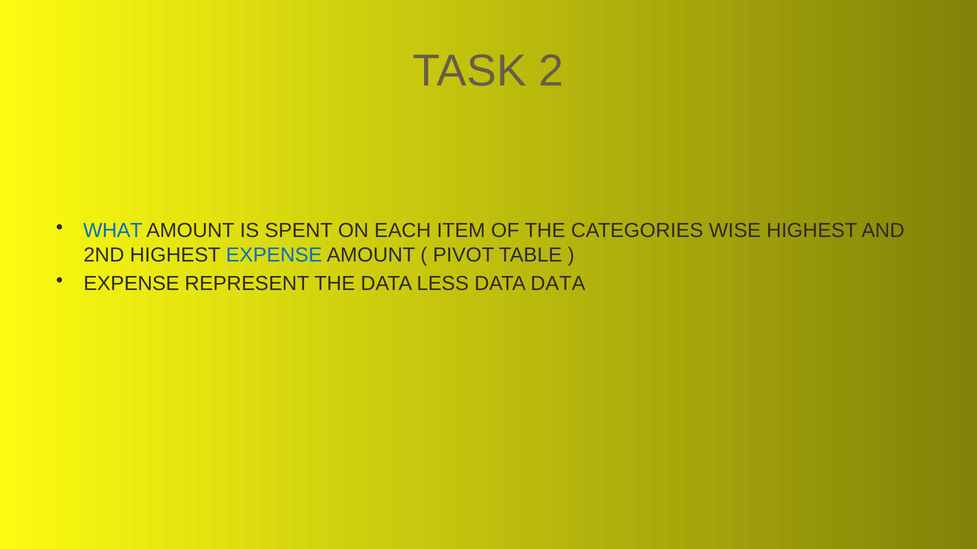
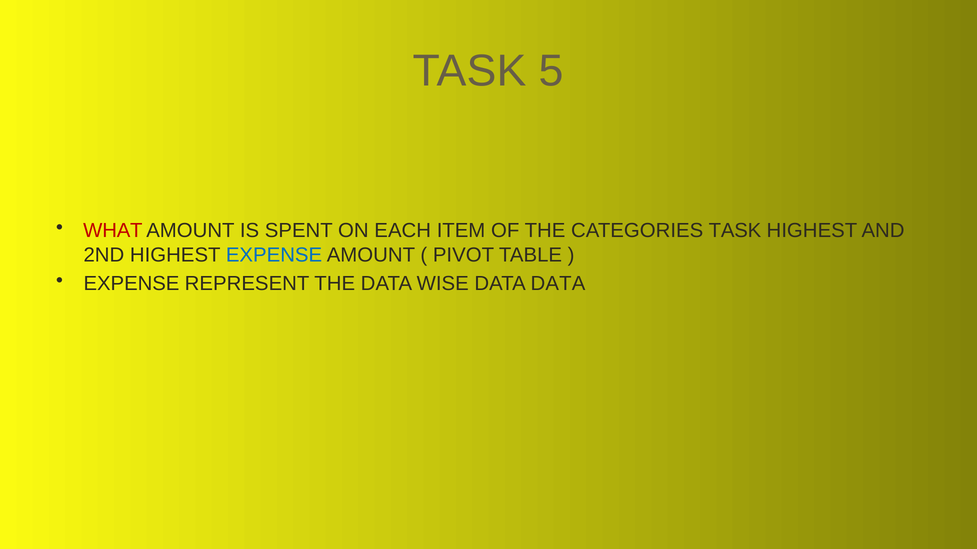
2: 2 -> 5 (551, 71)
WHAT colour: blue -> red (113, 231)
CATEGORIES WISE: WISE -> TASK (735, 231)
LESS: LESS -> WISE (443, 284)
